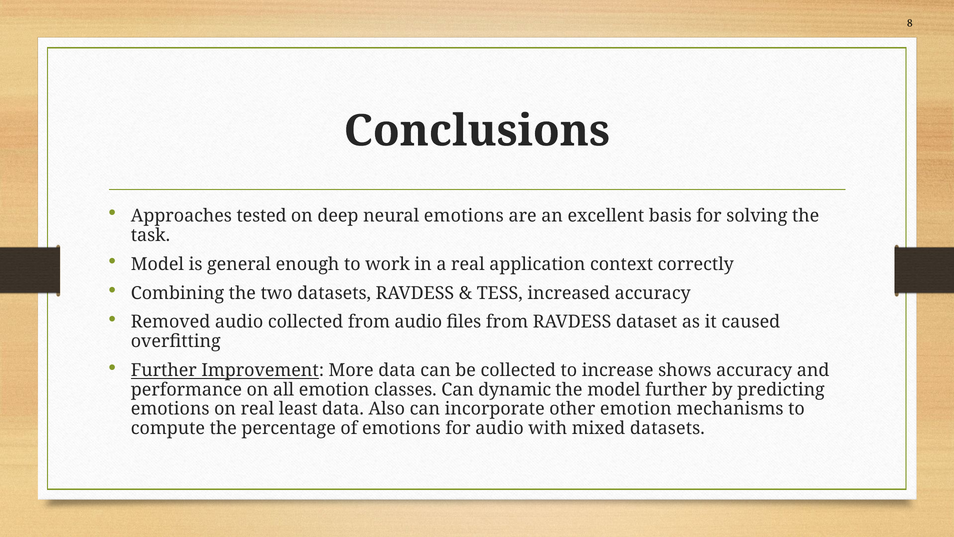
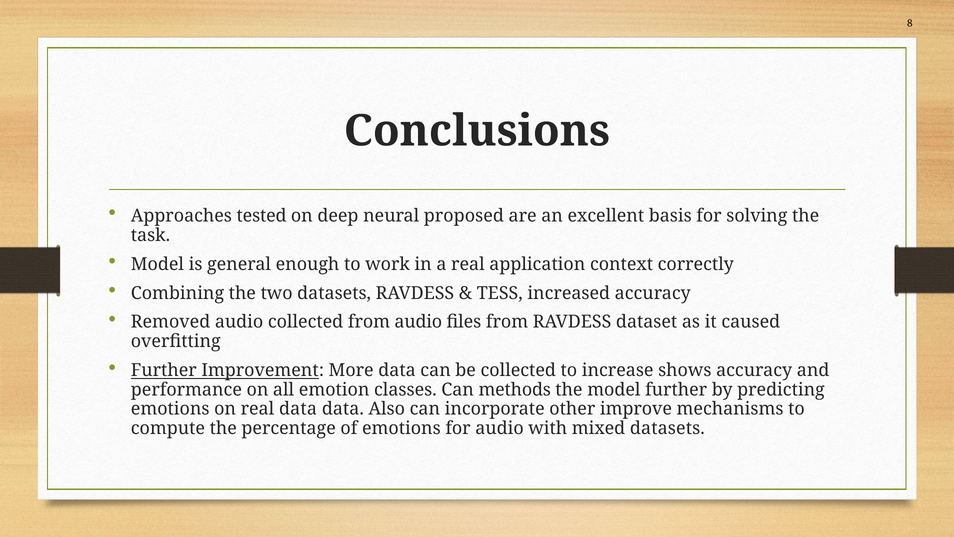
neural emotions: emotions -> proposed (464, 216)
dynamic: dynamic -> methods (515, 389)
real least: least -> data (298, 409)
other emotion: emotion -> improve (636, 409)
